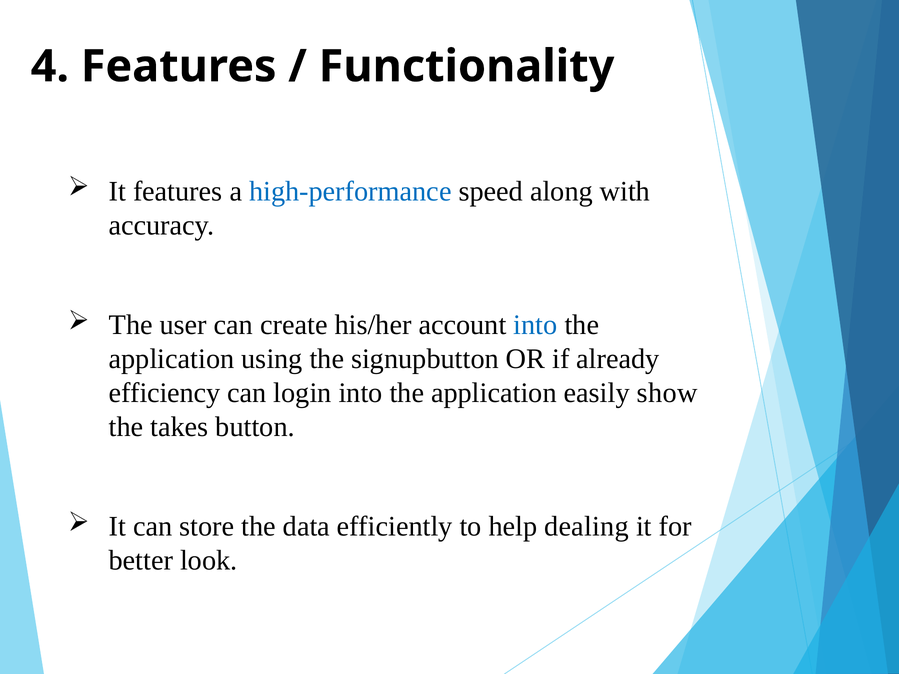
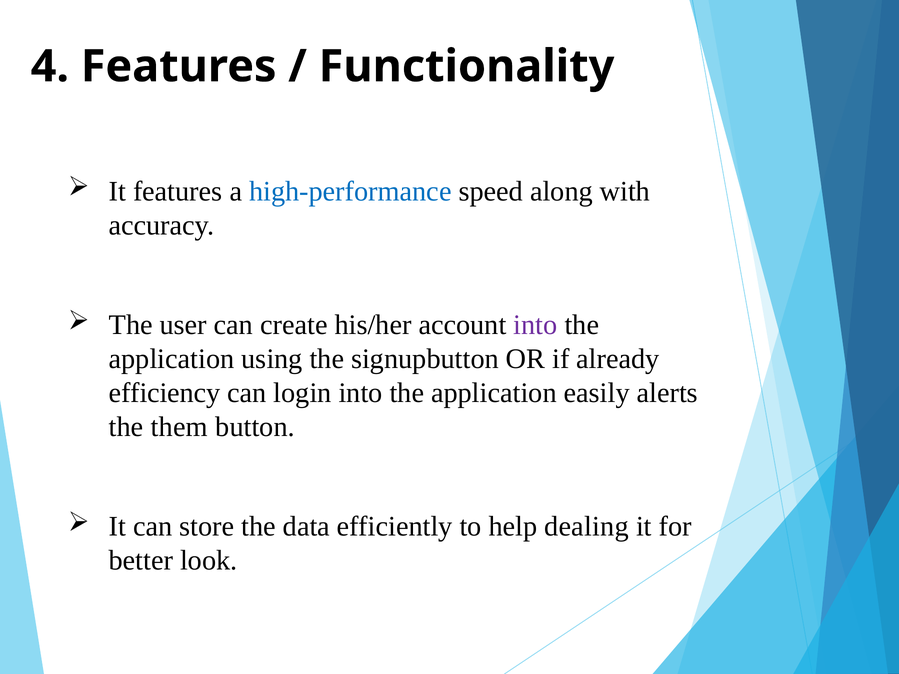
into colour: blue -> purple (535, 325)
show: show -> alerts (667, 393)
takes: takes -> them (179, 427)
